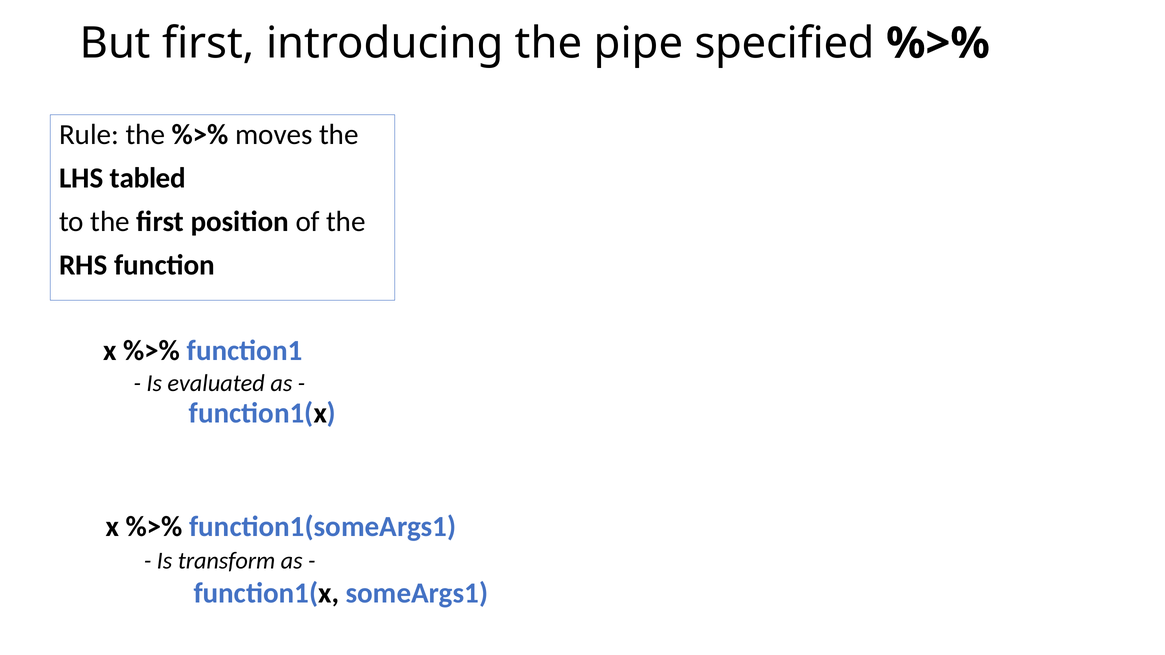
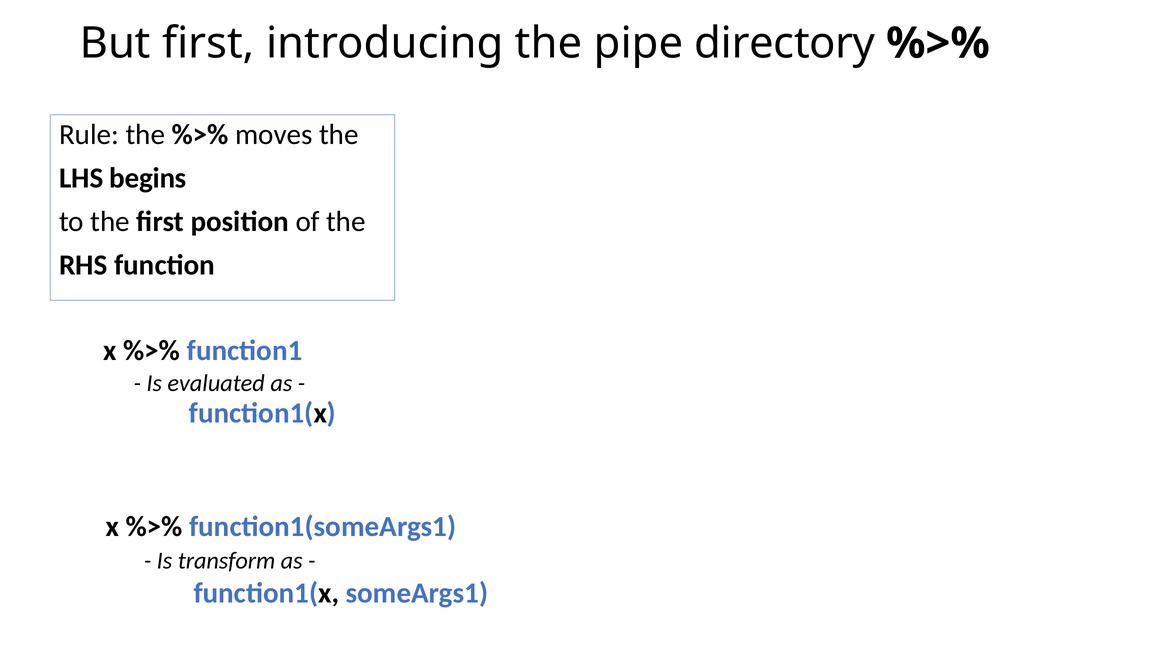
specified: specified -> directory (785, 43)
tabled: tabled -> begins (148, 178)
